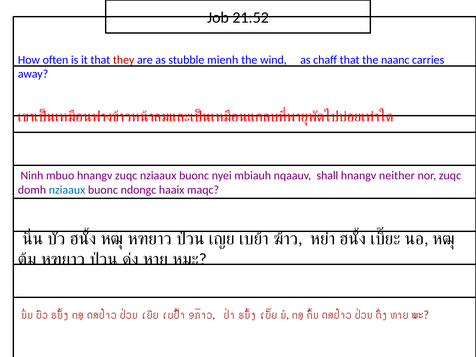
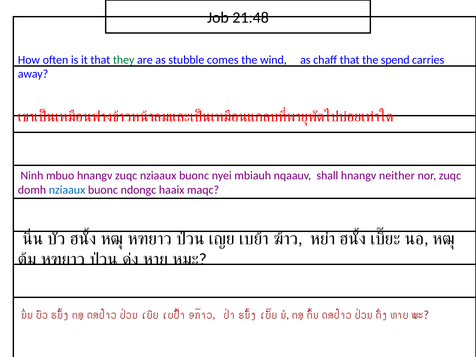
21:52: 21:52 -> 21:48 (251, 18)
they colour: red -> green (124, 60)
mienh: mienh -> comes (223, 60)
naanc: naanc -> spend (395, 60)
